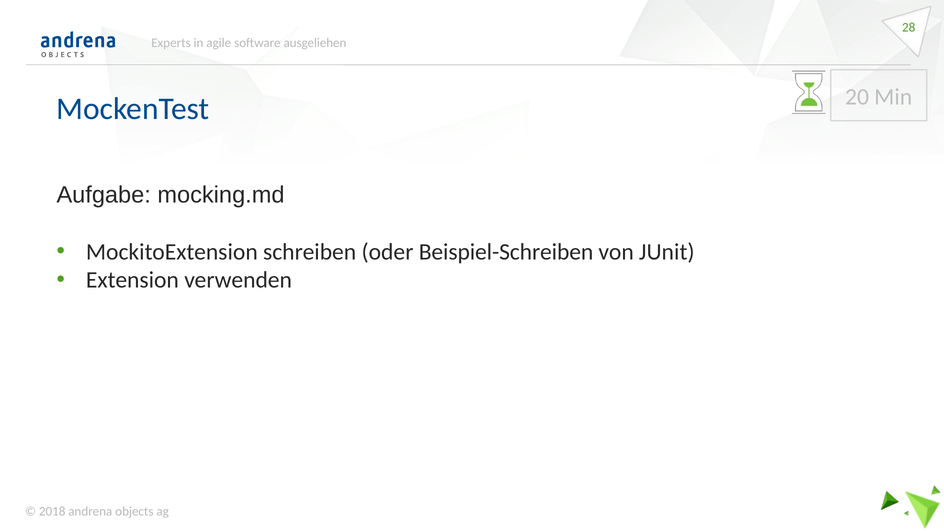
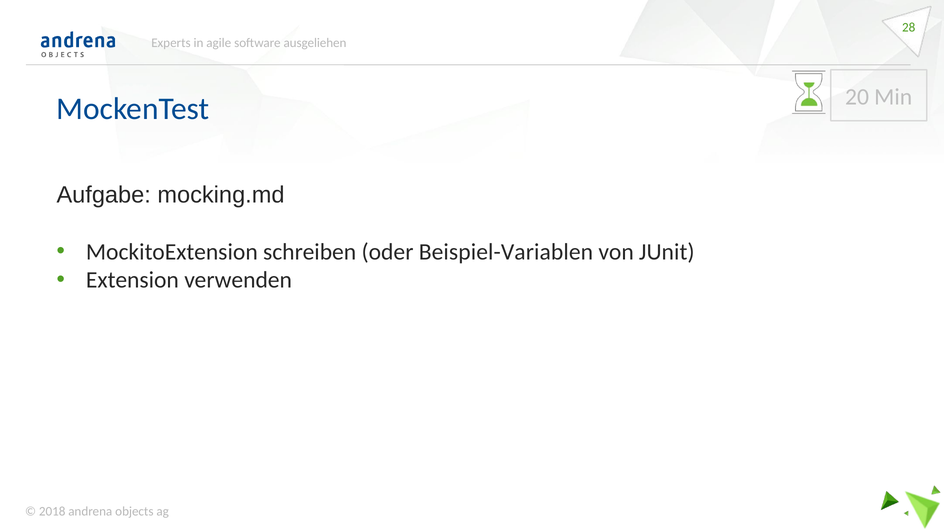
Beispiel-Schreiben: Beispiel-Schreiben -> Beispiel-Variablen (506, 252)
